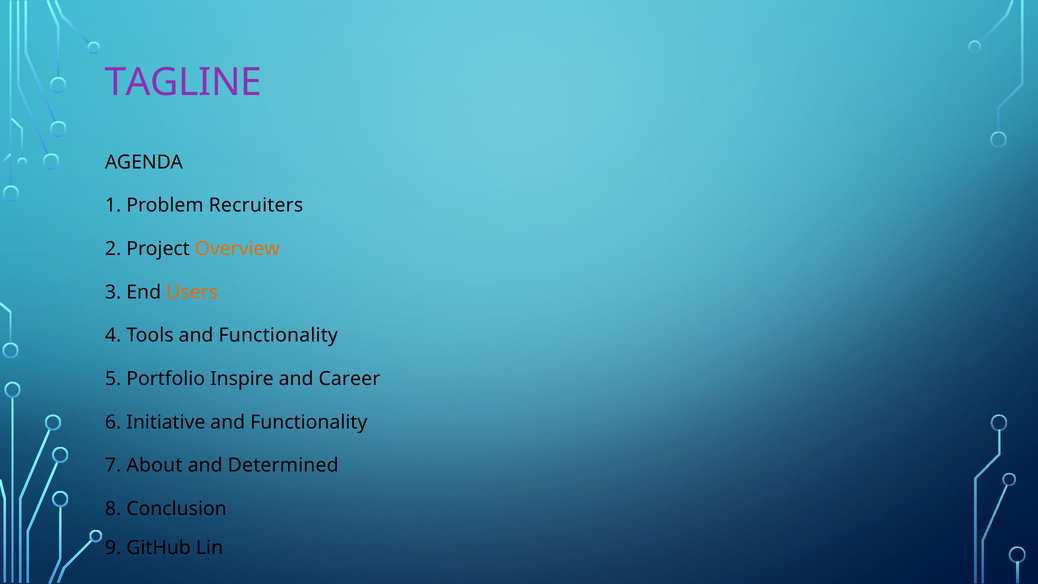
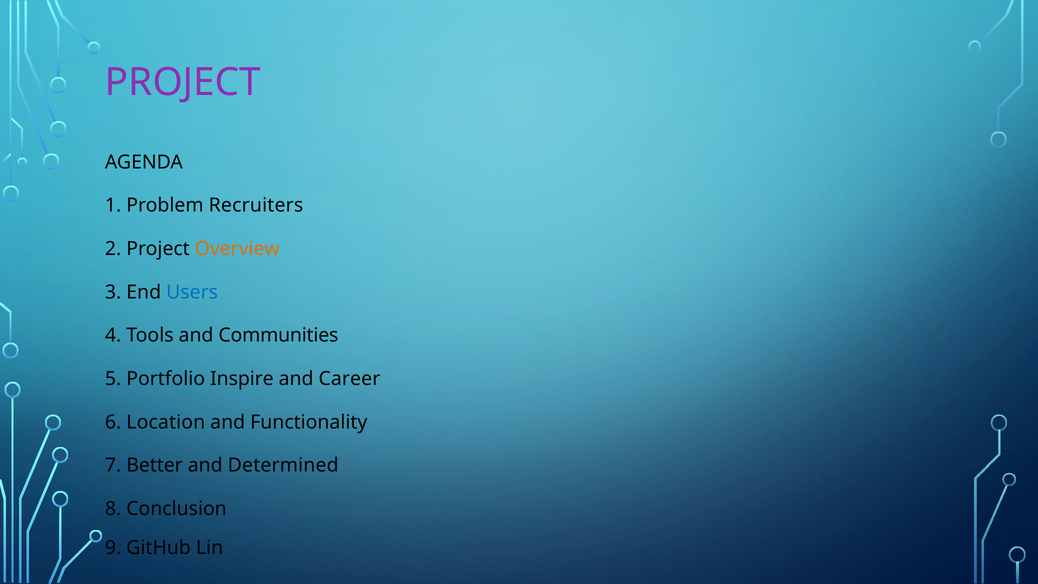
TAGLINE: TAGLINE -> PROJECT (183, 83)
Users colour: orange -> blue (192, 292)
Tools and Functionality: Functionality -> Communities (278, 335)
Initiative: Initiative -> Location (166, 422)
About: About -> Better (155, 465)
